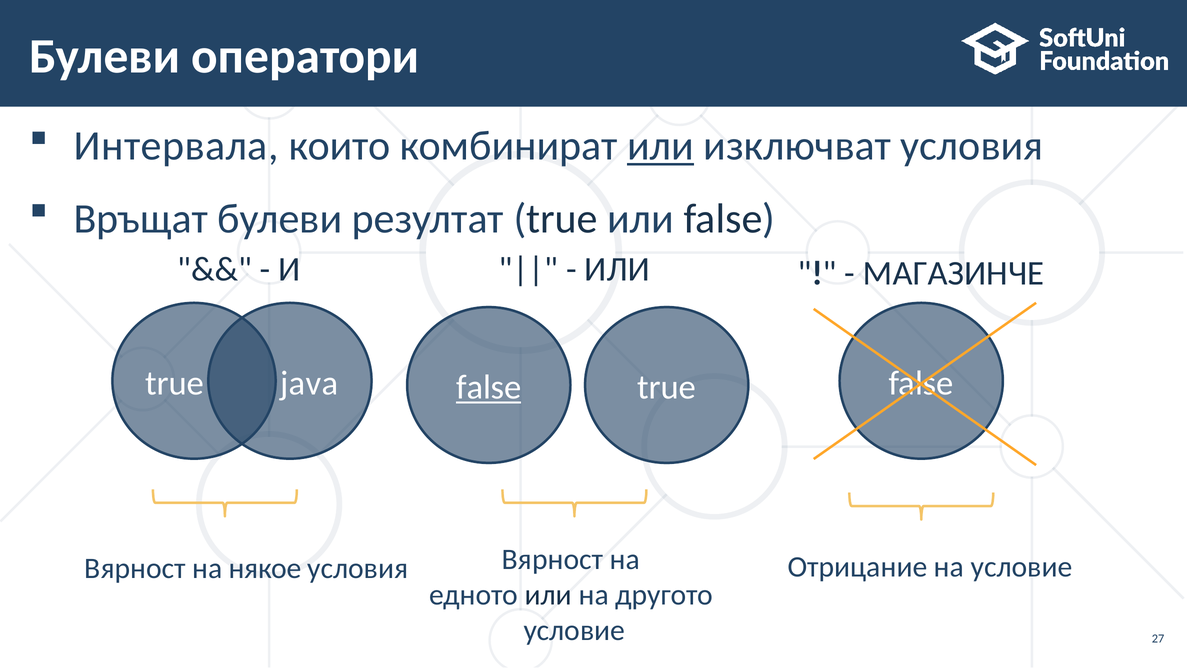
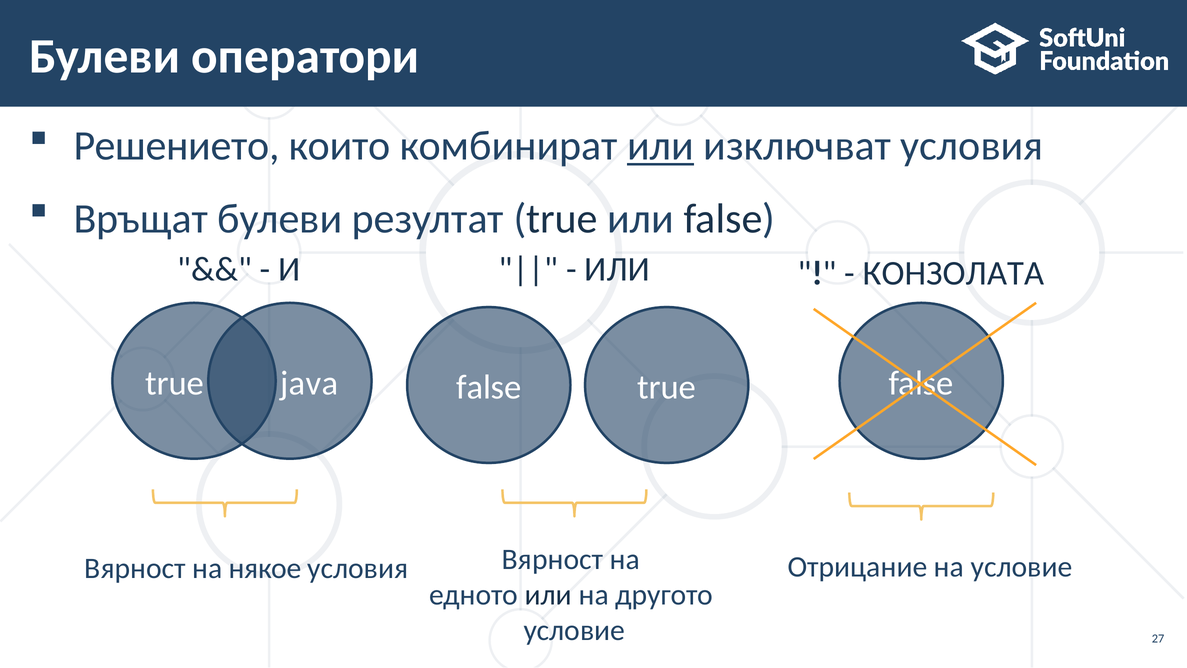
Интервала: Интервала -> Решението (177, 146)
МАГАЗИНЧЕ: МАГАЗИНЧЕ -> КОНЗОЛАТА (954, 273)
false underline: present -> none (489, 387)
